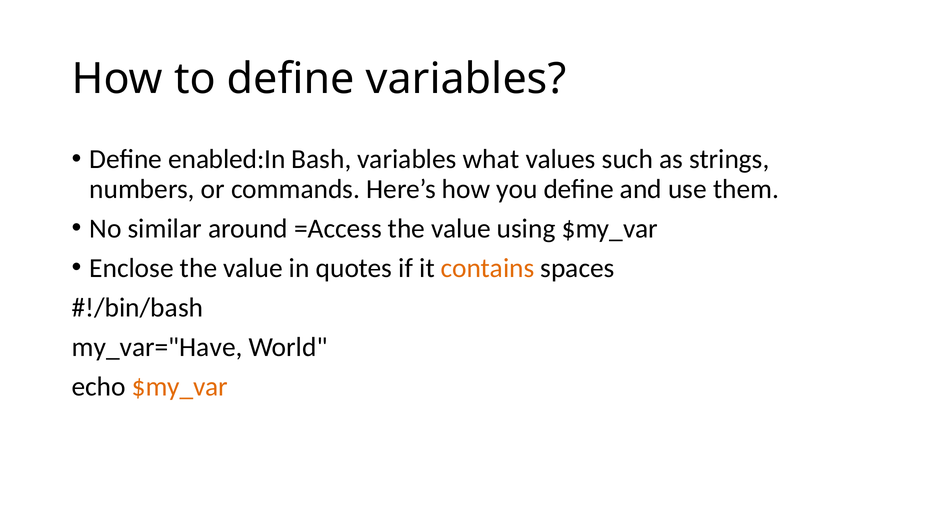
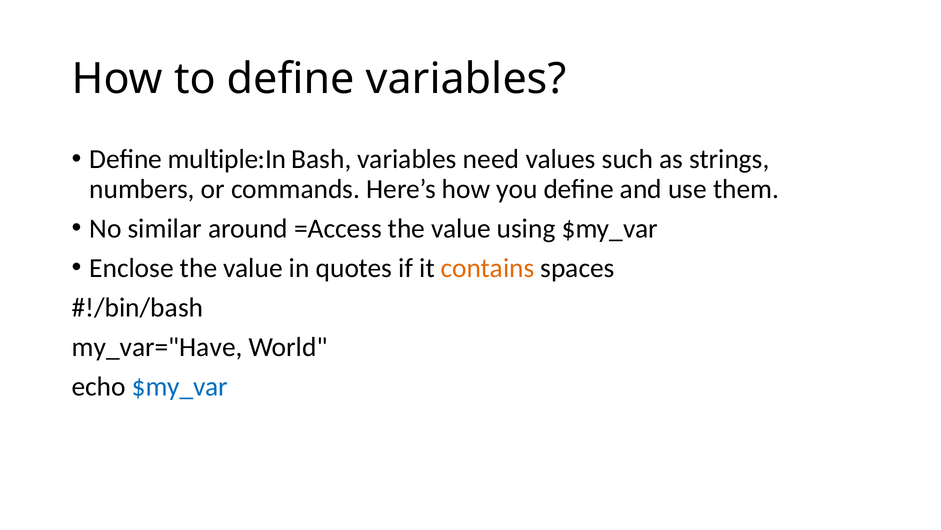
enabled:In: enabled:In -> multiple:In (227, 159)
what: what -> need (491, 159)
$my_var colour: orange -> blue (180, 386)
